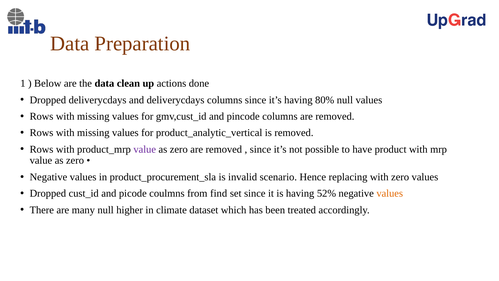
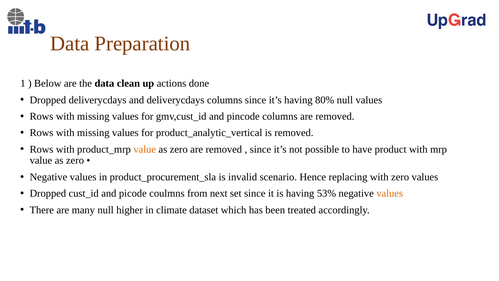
value colour: purple -> orange (145, 149)
find: find -> next (219, 193)
52%: 52% -> 53% (326, 193)
